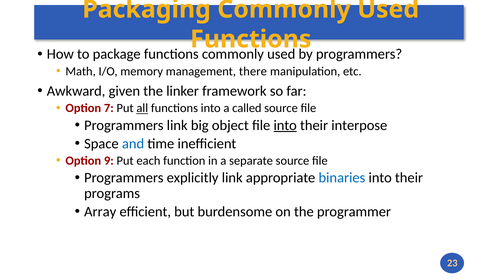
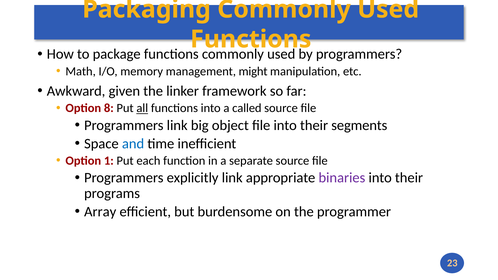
there: there -> might (253, 71)
7: 7 -> 8 (109, 108)
into underline: present -> none (285, 125)
interpose: interpose -> segments (359, 125)
9: 9 -> 1 (109, 161)
binaries colour: blue -> purple (342, 178)
